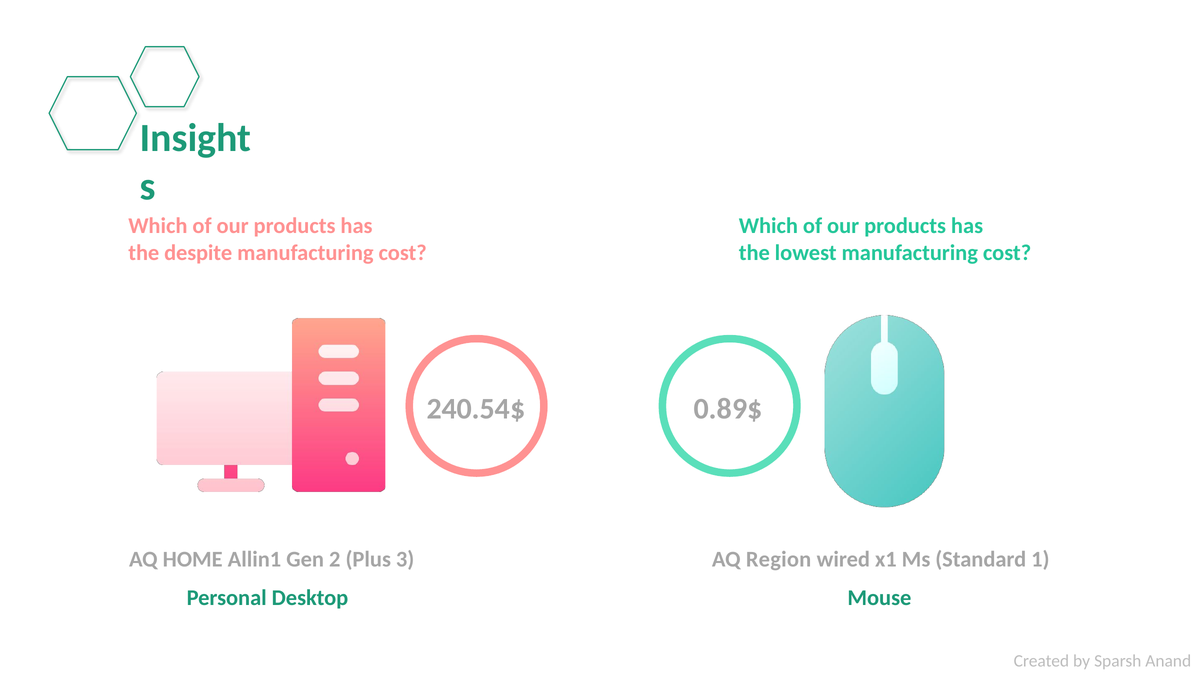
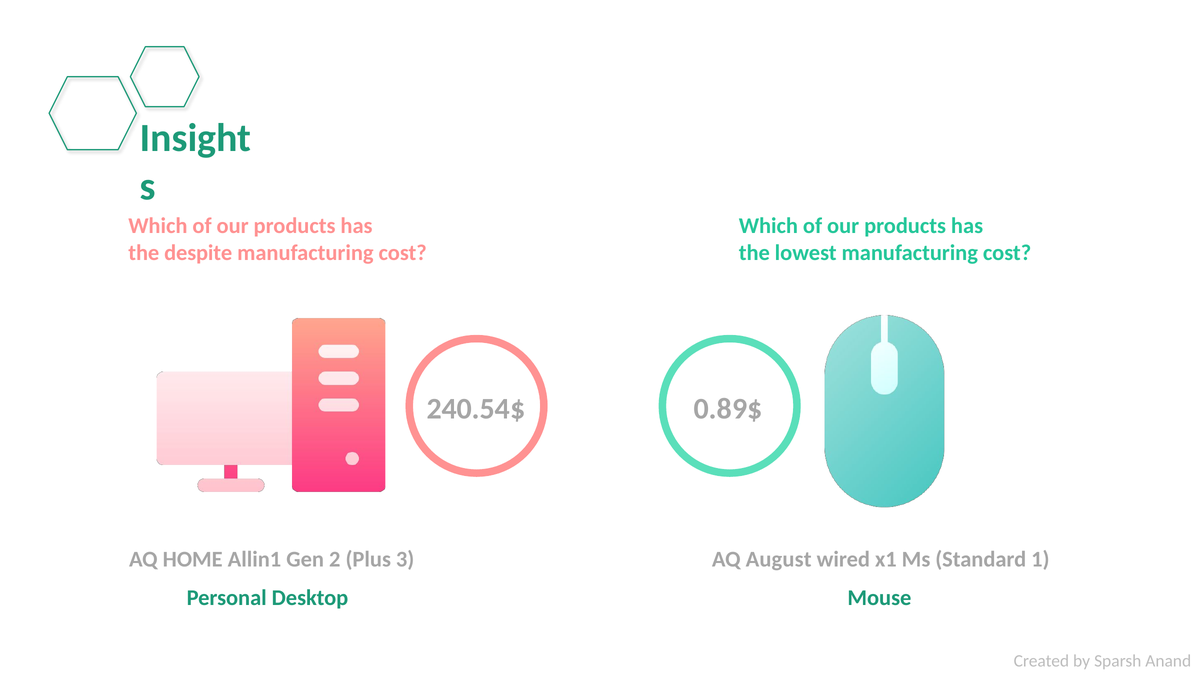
Region: Region -> August (779, 560)
